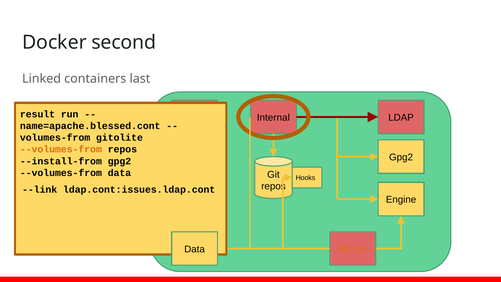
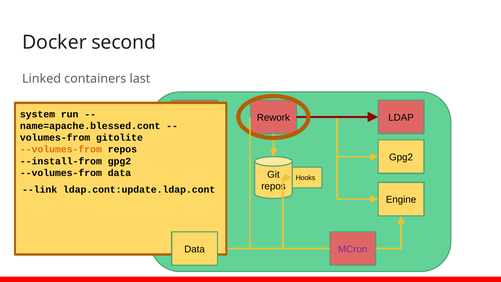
result: result -> system (38, 114)
Internal: Internal -> Rework (273, 118)
ldap.cont:issues.ldap.cont: ldap.cont:issues.ldap.cont -> ldap.cont:update.ldap.cont (139, 189)
MCron colour: orange -> purple (353, 249)
